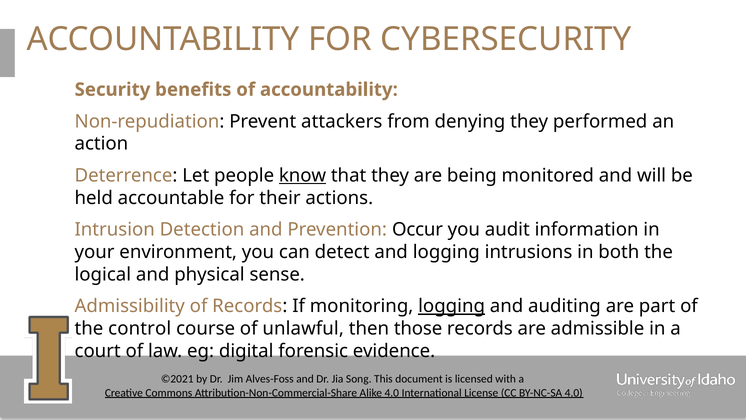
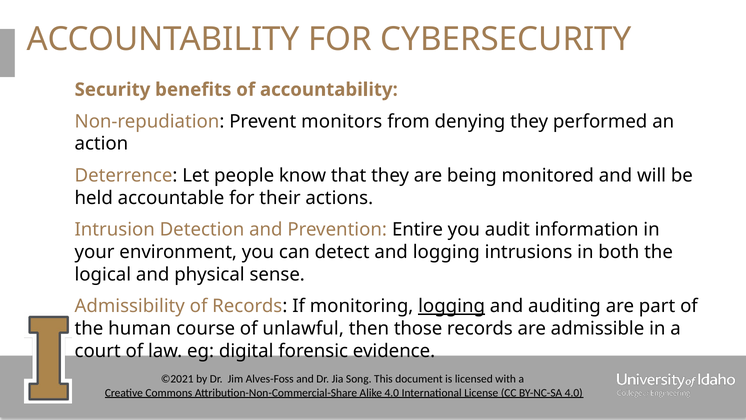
attackers: attackers -> monitors (342, 121)
know underline: present -> none (303, 175)
Occur: Occur -> Entire (418, 229)
control: control -> human (140, 328)
